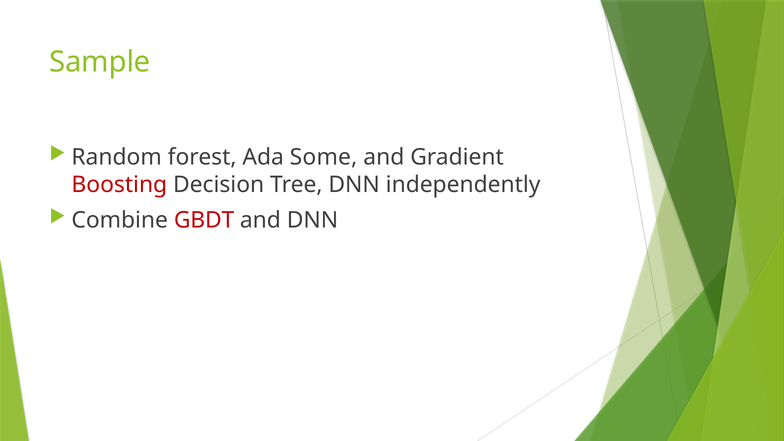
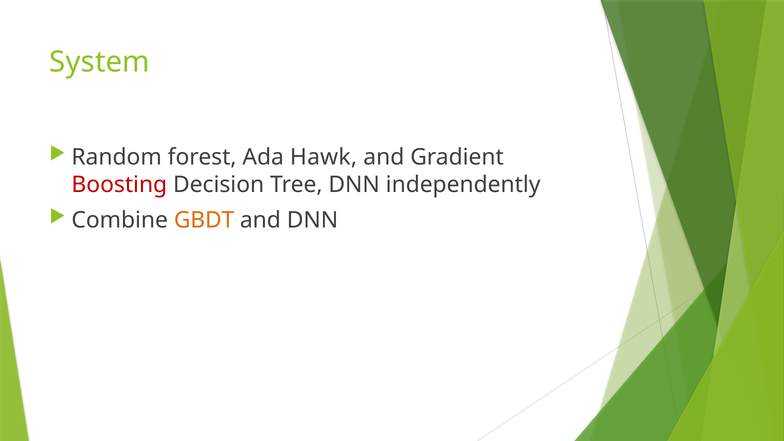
Sample: Sample -> System (100, 62)
Some: Some -> Hawk (324, 157)
GBDT colour: red -> orange (204, 220)
